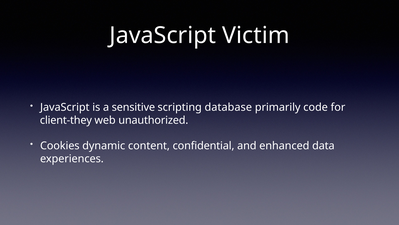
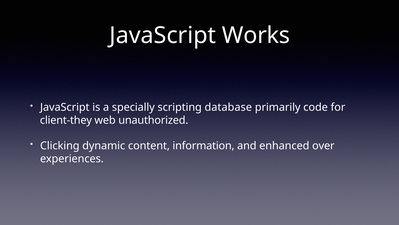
Victim: Victim -> Works (256, 35)
sensitive: sensitive -> specially (133, 107)
Cookies: Cookies -> Clicking (60, 145)
confidential: confidential -> information (204, 145)
data: data -> over (323, 145)
